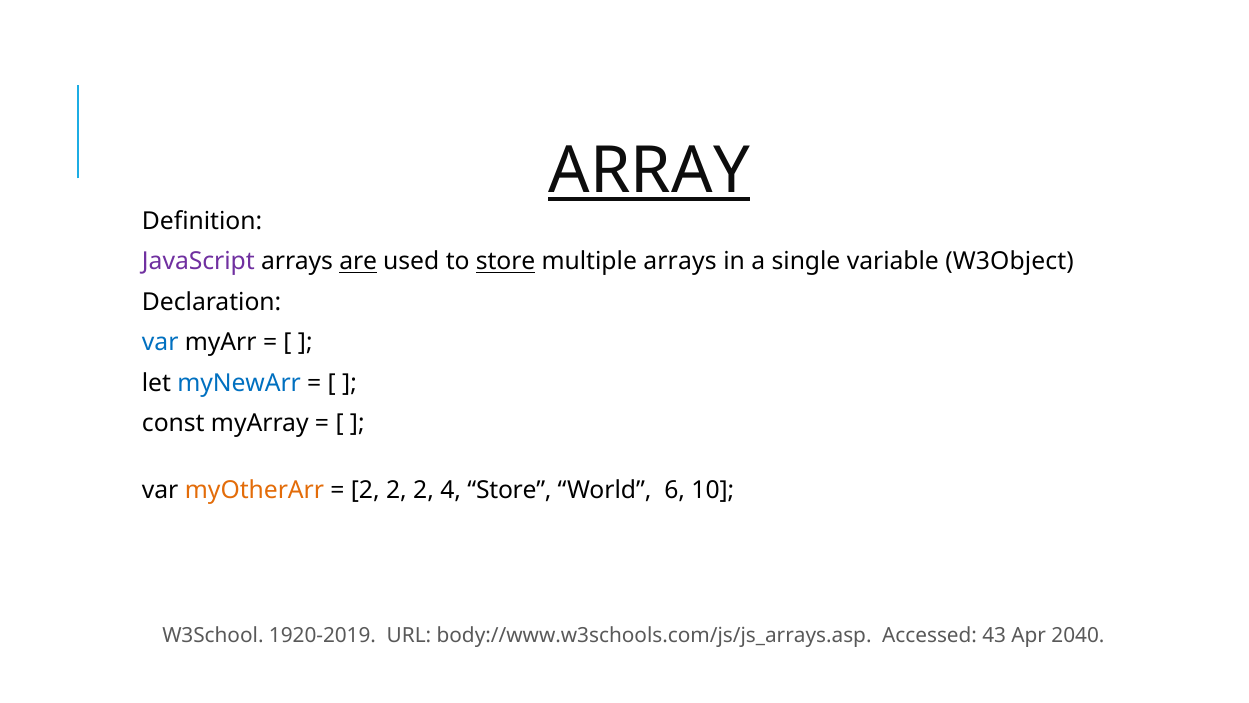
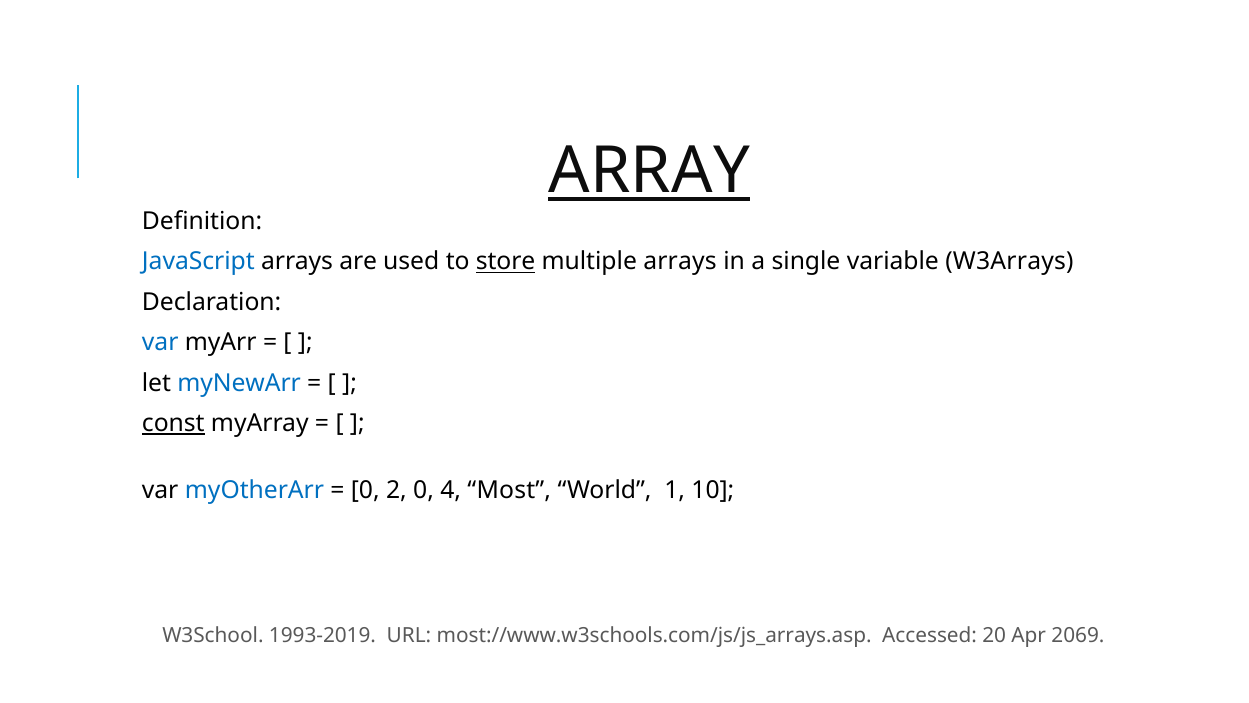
JavaScript colour: purple -> blue (198, 262)
are underline: present -> none (358, 262)
W3Object: W3Object -> W3Arrays (1009, 262)
const underline: none -> present (173, 423)
myOtherArr colour: orange -> blue (254, 490)
2: 2 -> 0 (365, 490)
2: 2 -> 0 (424, 490)
4 Store: Store -> Most (509, 490)
6: 6 -> 1 (675, 490)
1920-2019: 1920-2019 -> 1993-2019 (322, 635)
body://www.w3schools.com/js/js_arrays.asp: body://www.w3schools.com/js/js_arrays.asp -> most://www.w3schools.com/js/js_arrays.asp (654, 635)
43: 43 -> 20 (994, 635)
2040: 2040 -> 2069 (1078, 635)
